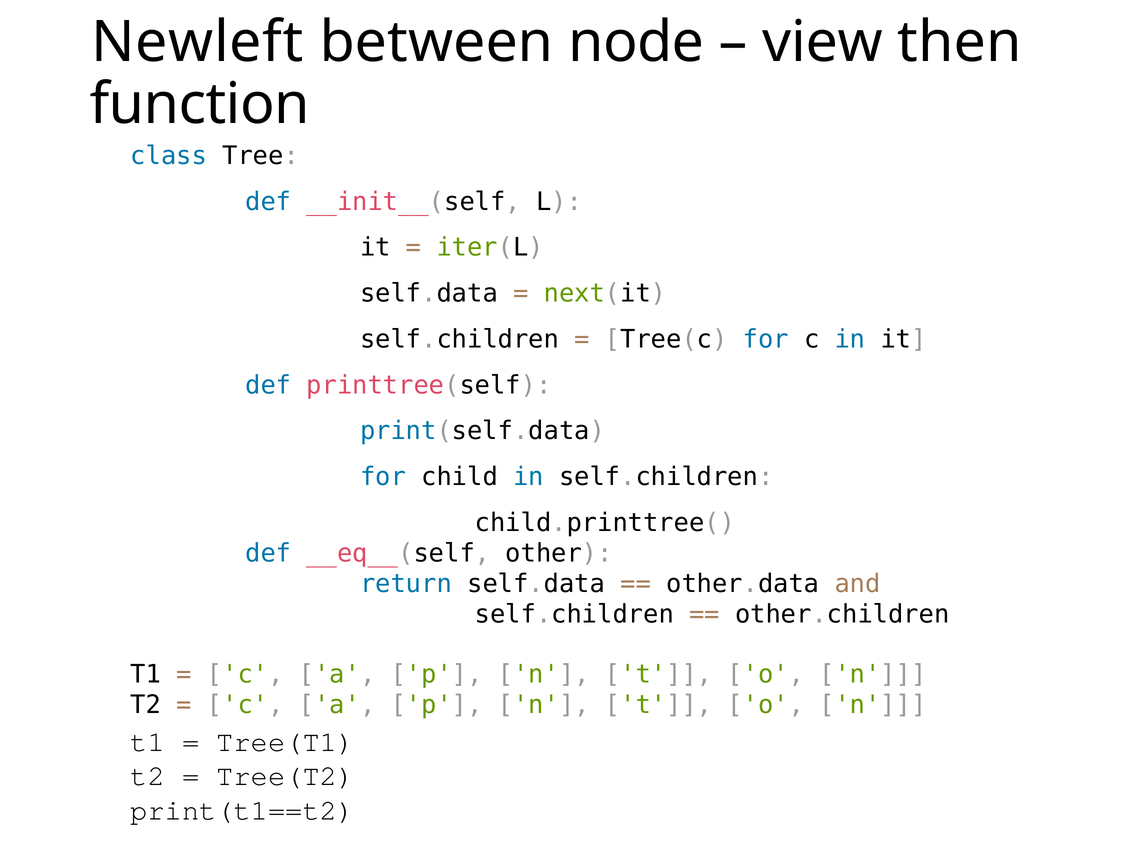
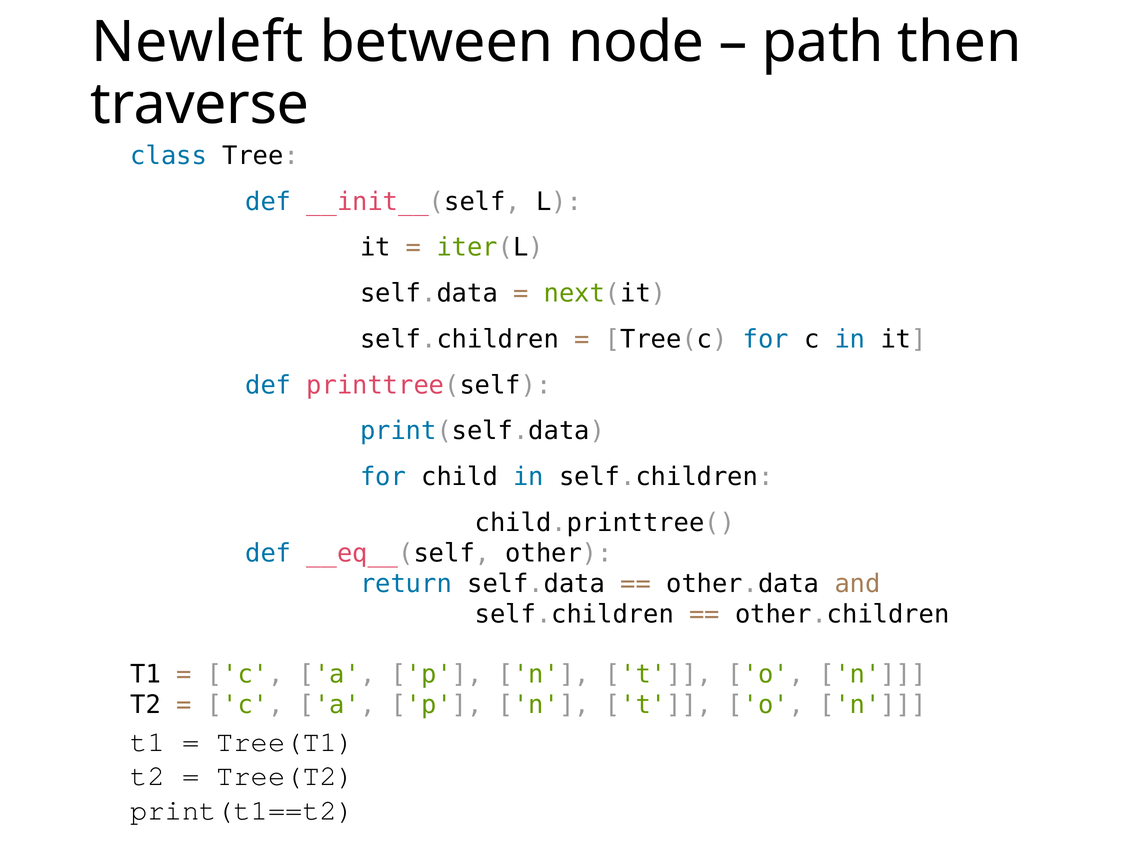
view: view -> path (823, 42)
function: function -> traverse (200, 104)
